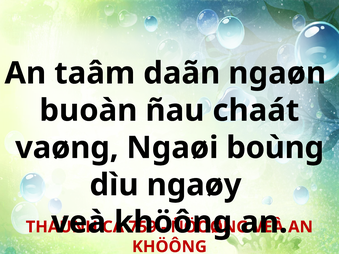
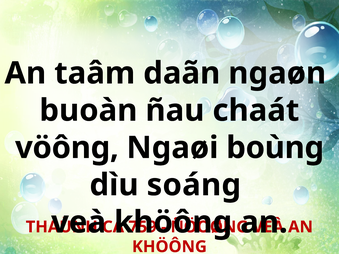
vaøng: vaøng -> vöông (67, 148)
ngaøy: ngaøy -> soáng (194, 185)
